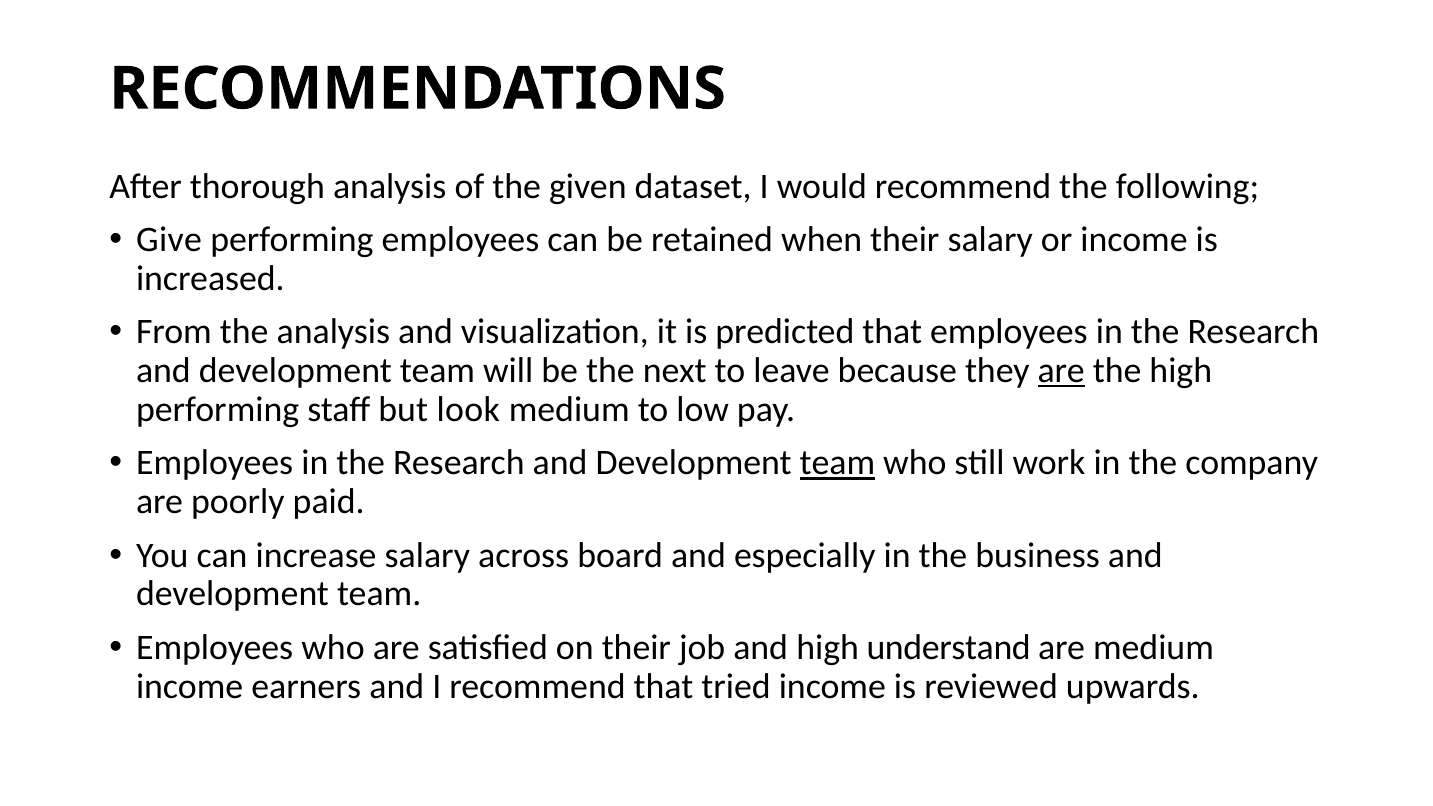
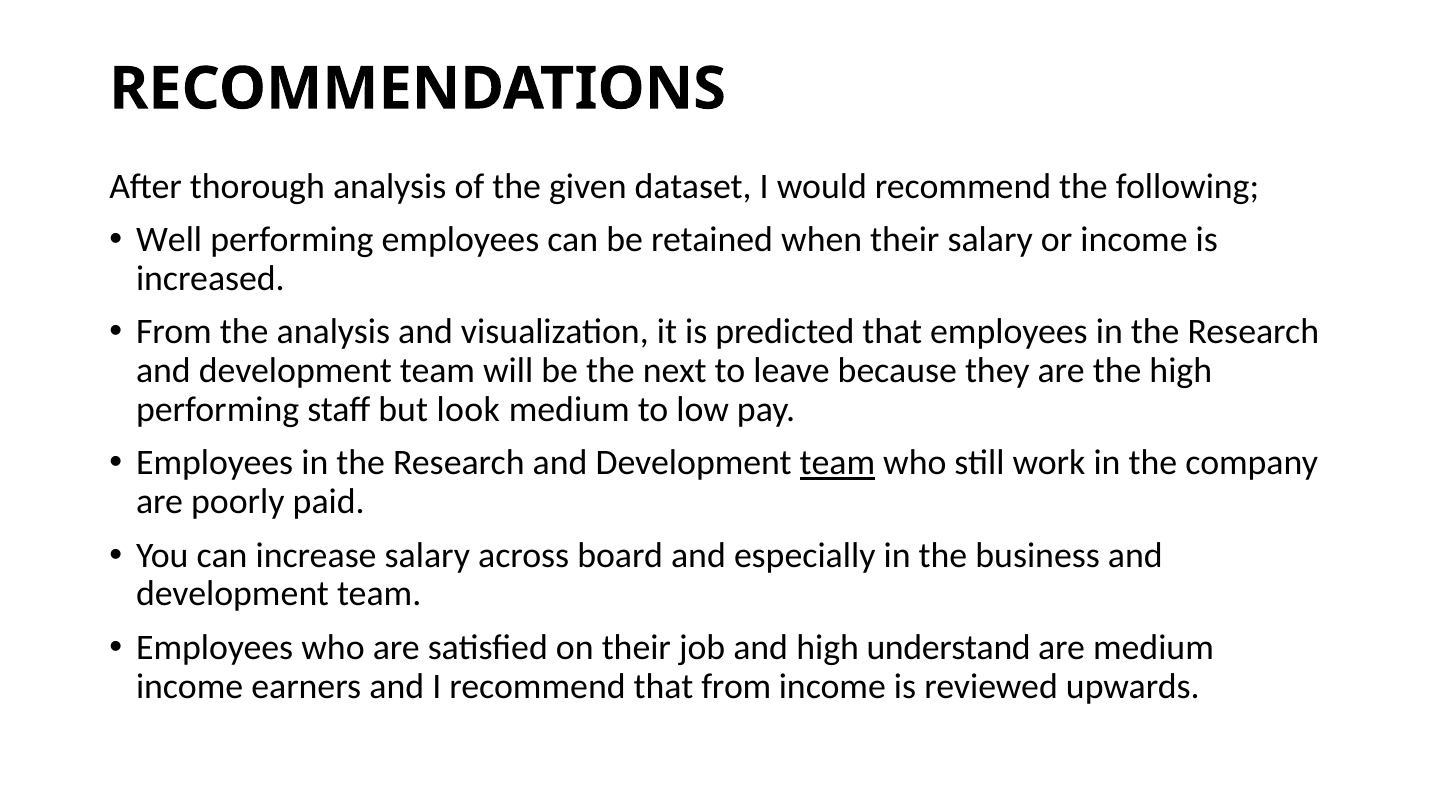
Give: Give -> Well (169, 240)
are underline: present -> none (1061, 371)
that tried: tried -> from (736, 686)
